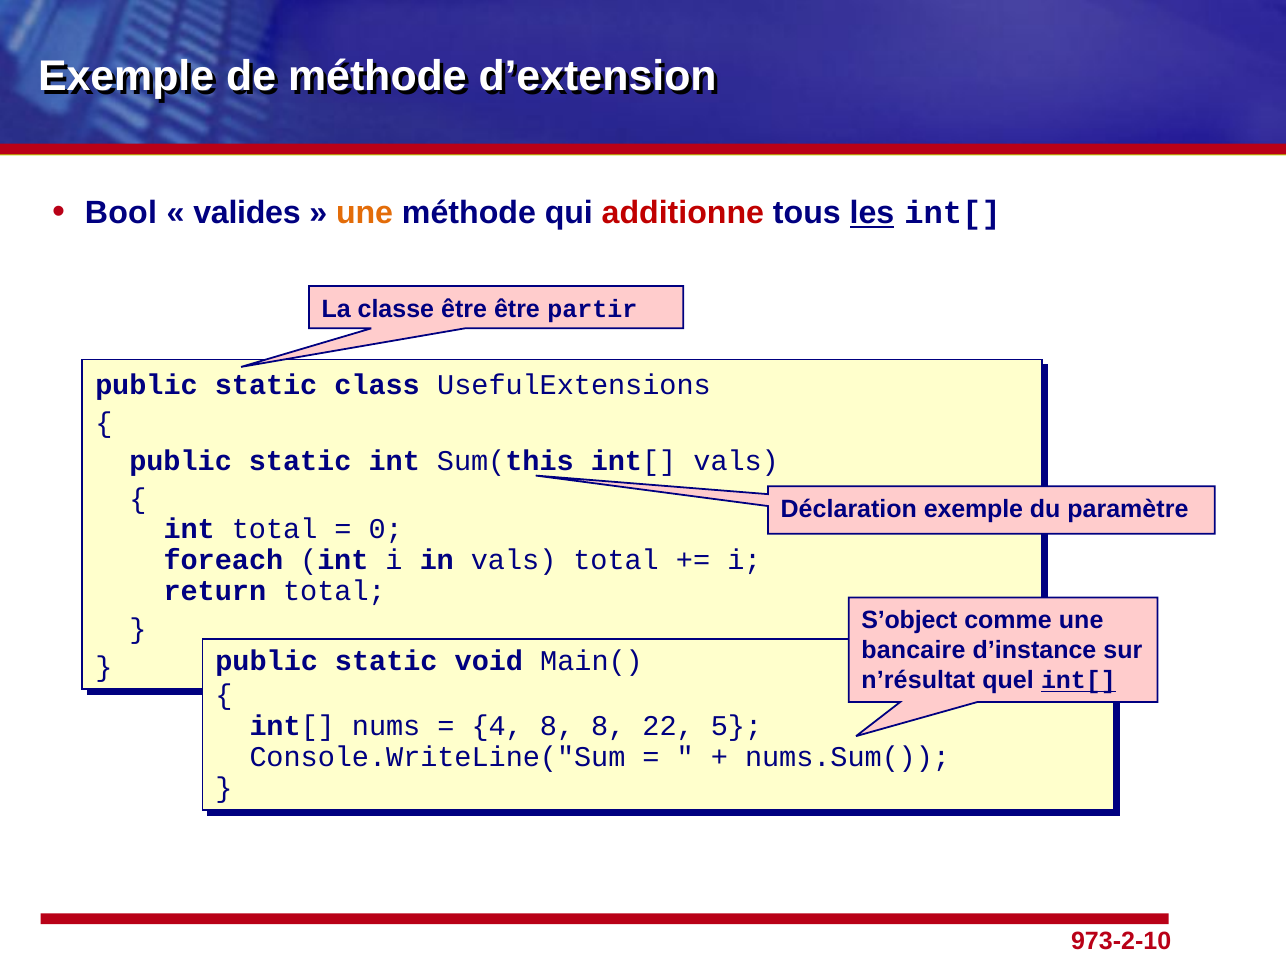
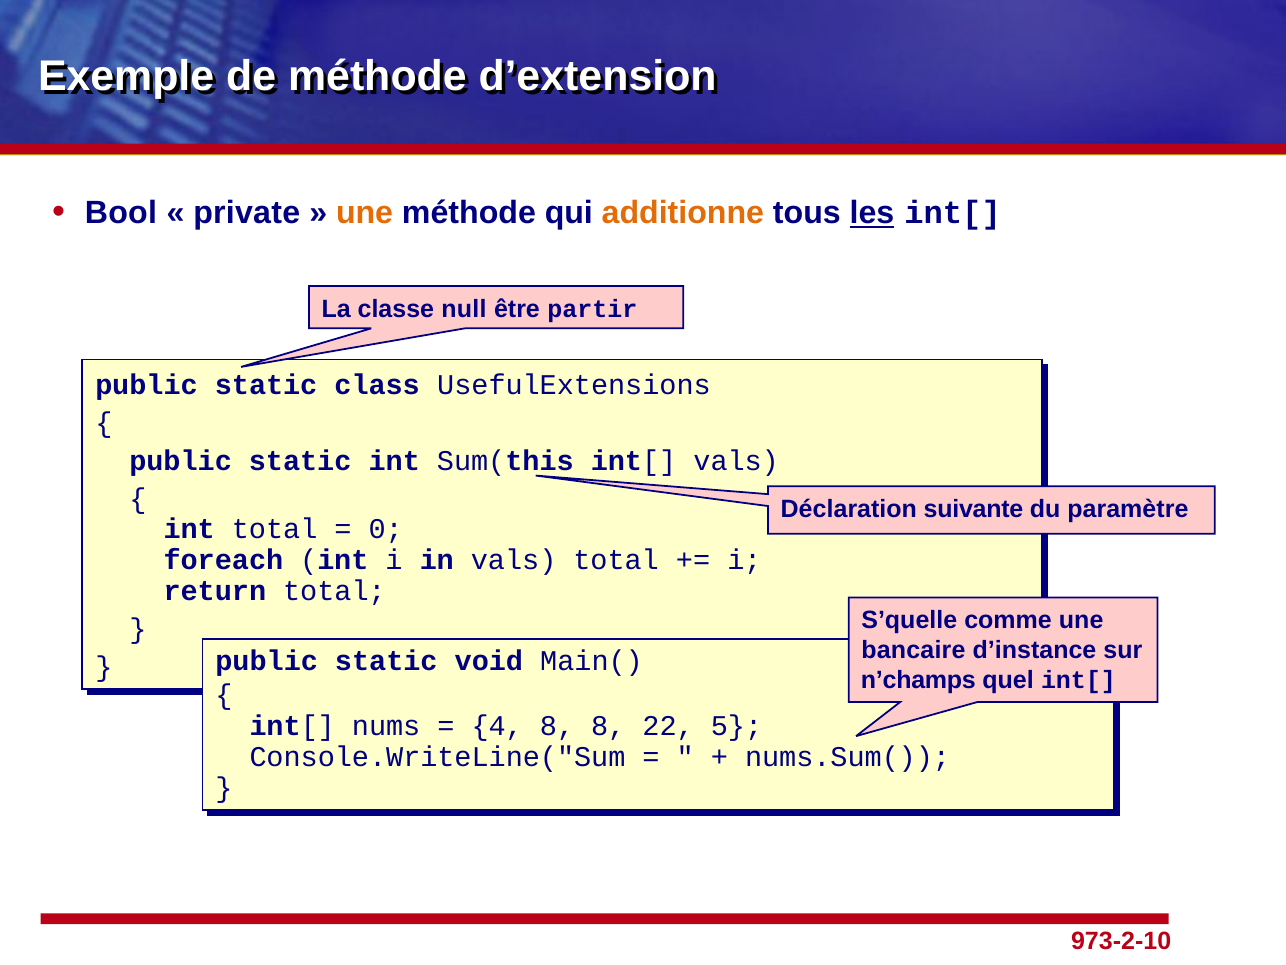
valides: valides -> private (247, 213)
additionne colour: red -> orange (683, 213)
classe être: être -> null (464, 309)
Déclaration exemple: exemple -> suivante (973, 509)
S’object: S’object -> S’quelle (909, 620)
n’résultat: n’résultat -> n’champs (918, 680)
int[ underline: present -> none (1078, 680)
